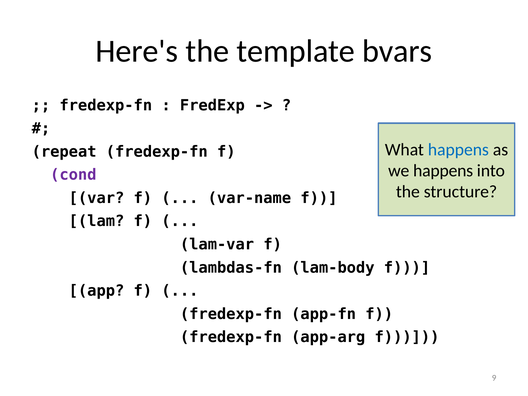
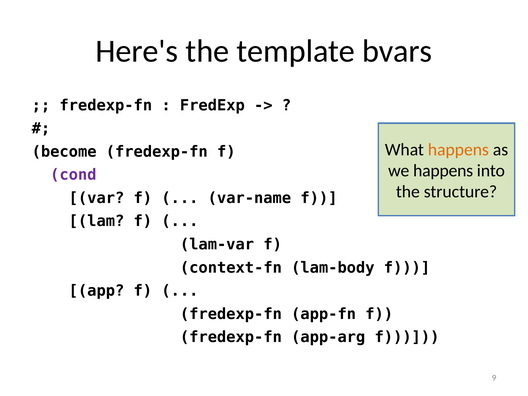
happens colour: blue -> orange (458, 150)
repeat: repeat -> become (64, 152)
lambdas-fn: lambdas-fn -> context-fn (231, 268)
